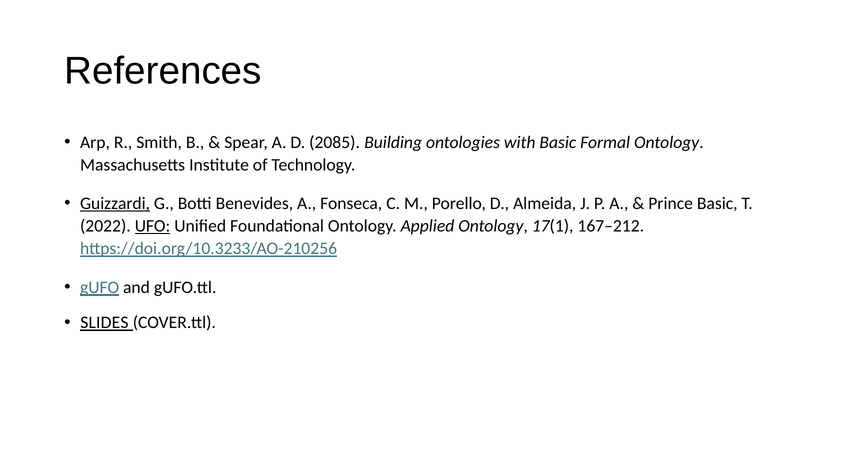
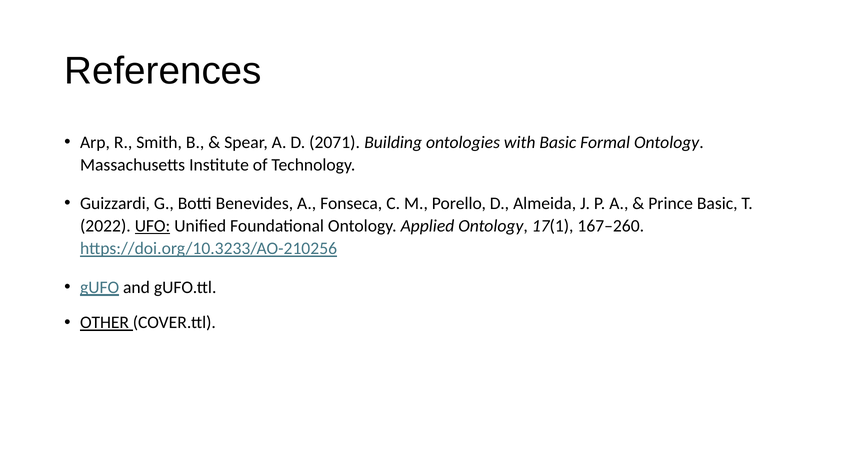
2085: 2085 -> 2071 (335, 143)
Guizzardi underline: present -> none (115, 204)
167–212: 167–212 -> 167–260 (611, 226)
SLIDES: SLIDES -> OTHER (105, 323)
